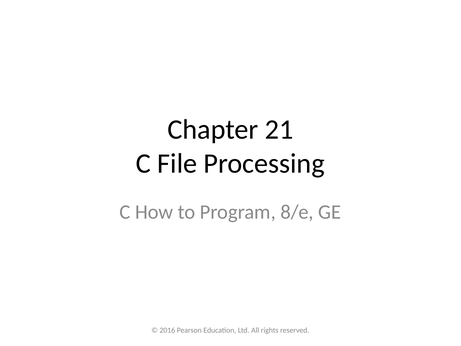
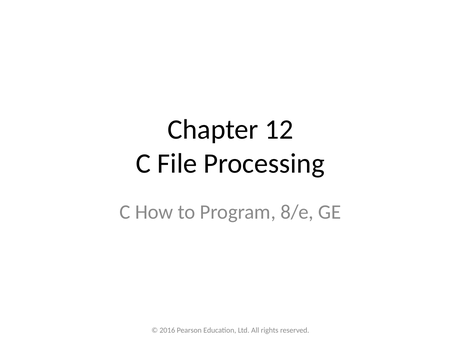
21: 21 -> 12 (279, 130)
